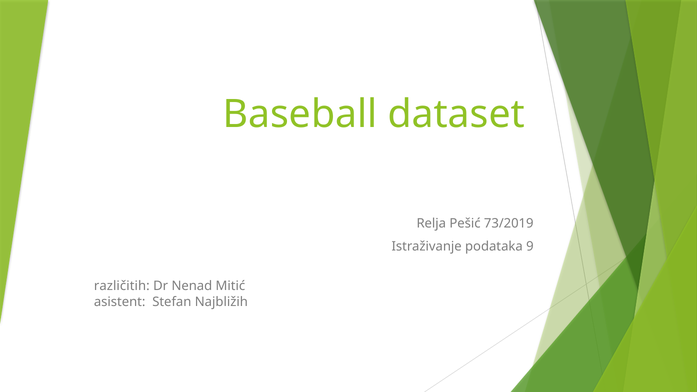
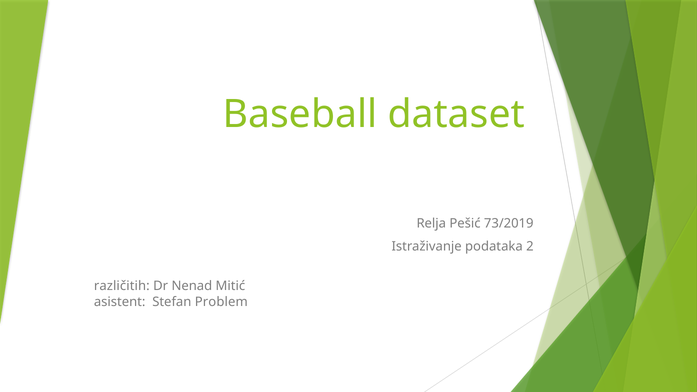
9: 9 -> 2 (530, 246)
Najbližih: Najbližih -> Problem (221, 302)
